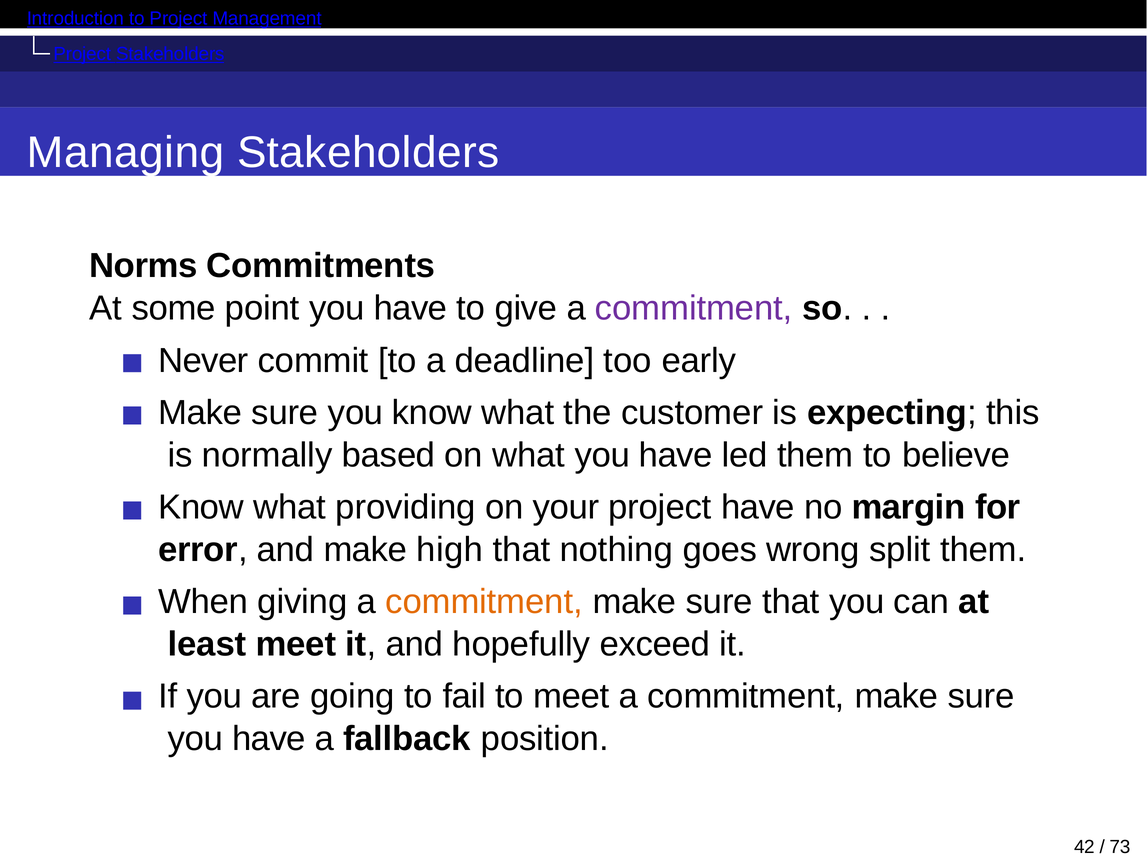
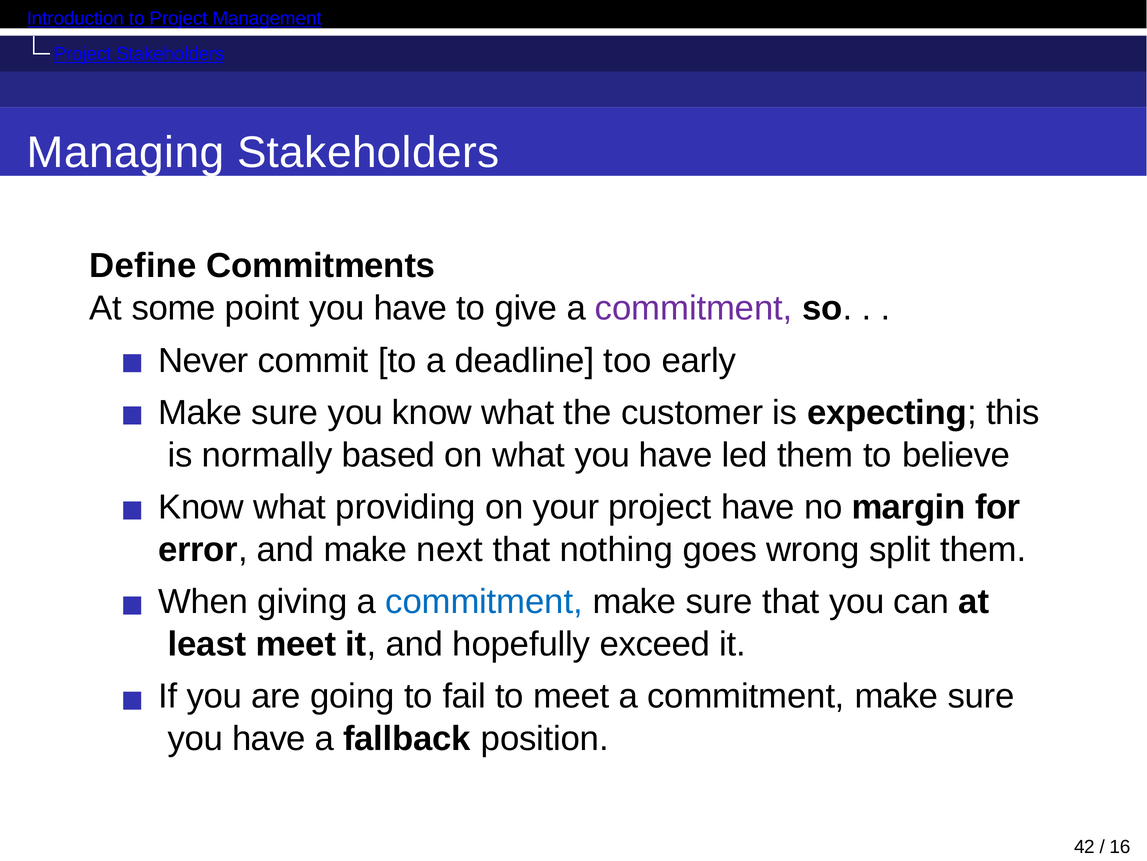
Norms: Norms -> Define (143, 266)
high: high -> next (450, 550)
commitment colour: orange -> blue (484, 602)
73: 73 -> 16 (1120, 847)
